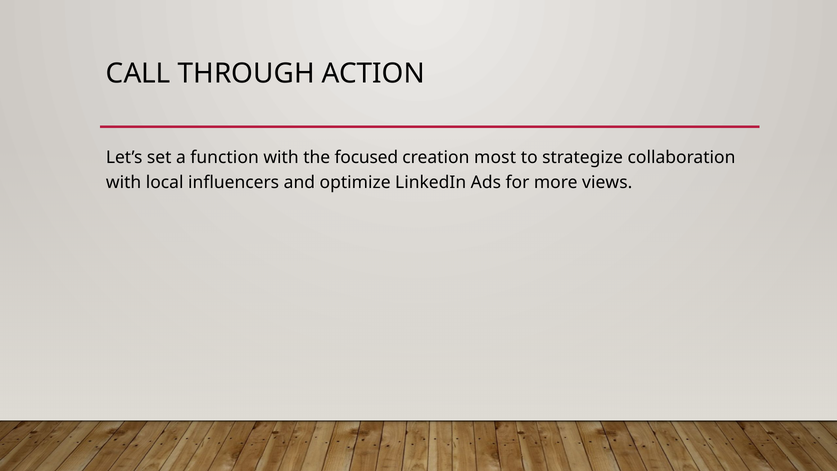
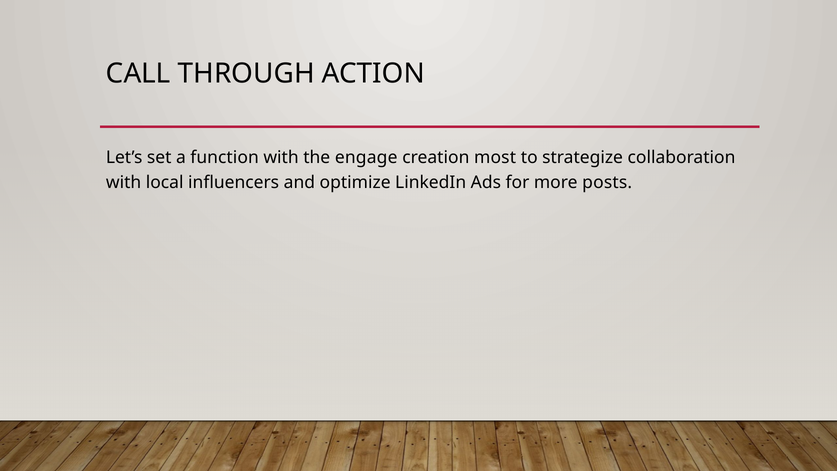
focused: focused -> engage (366, 157)
views: views -> posts (607, 182)
